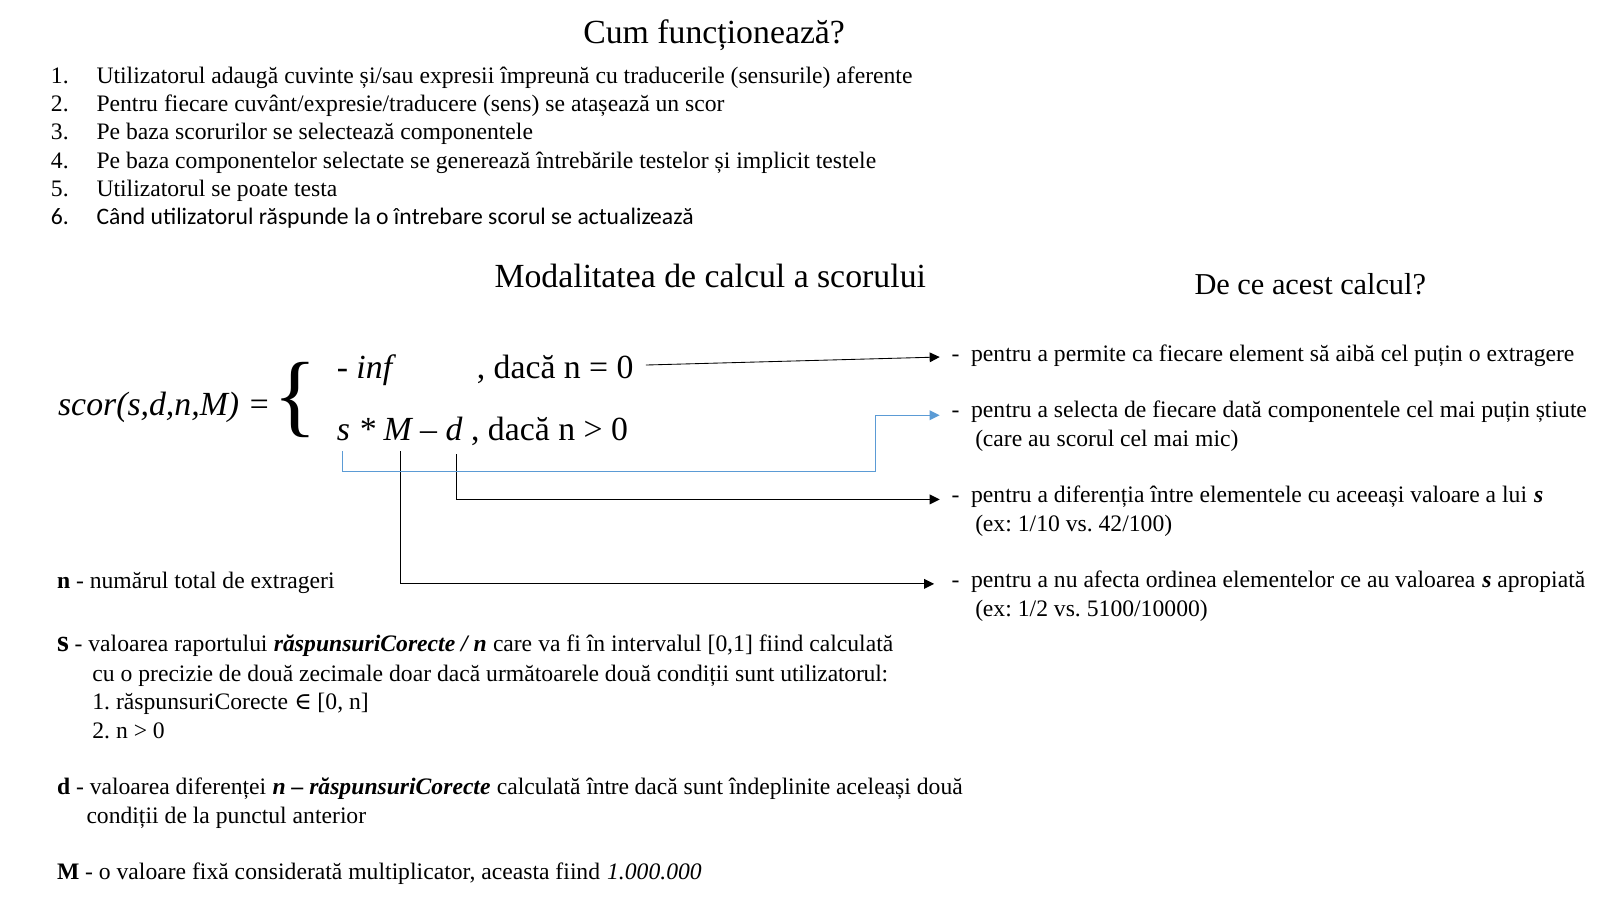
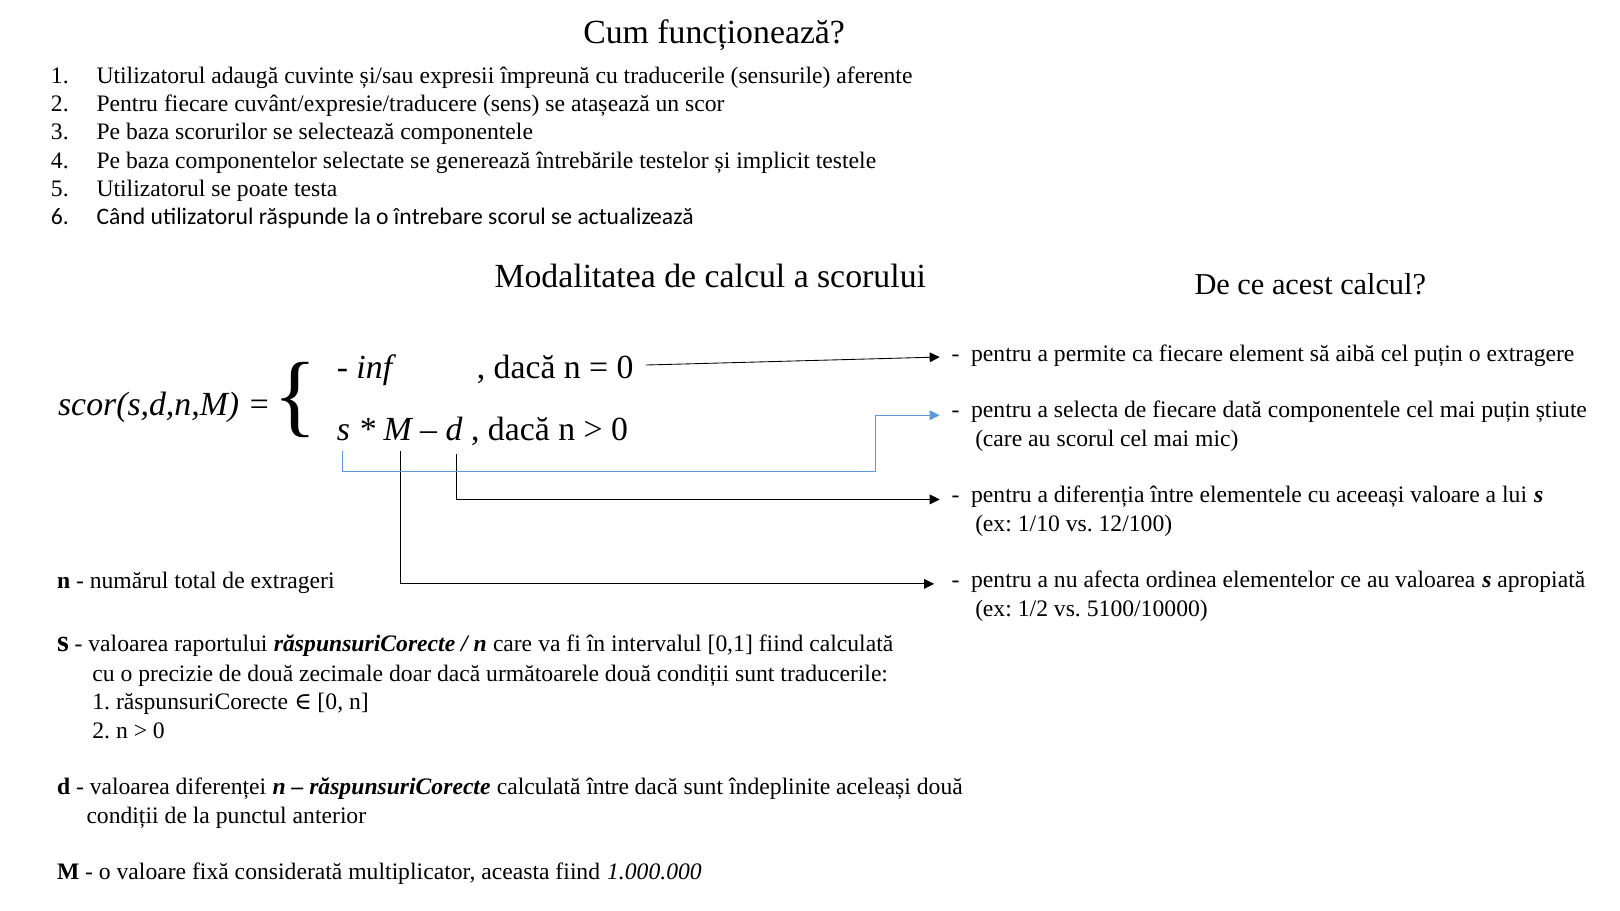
42/100: 42/100 -> 12/100 (1135, 524)
sunt utilizatorul: utilizatorul -> traducerile (834, 674)
